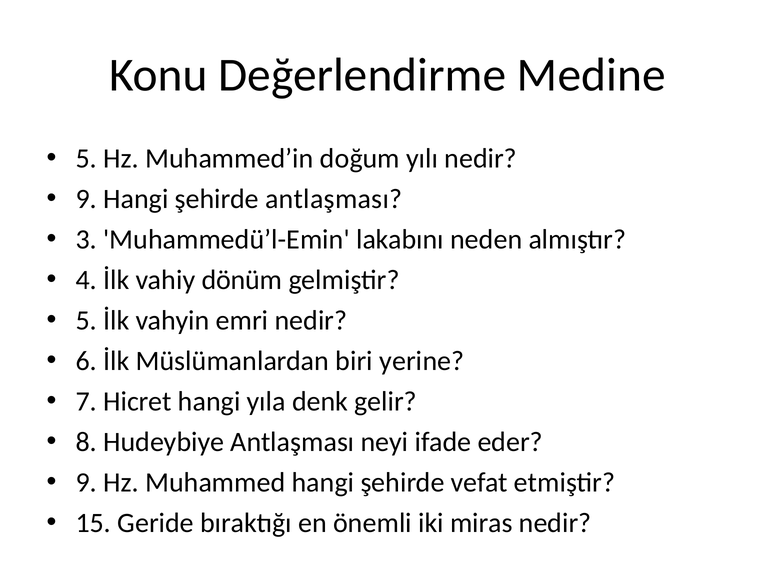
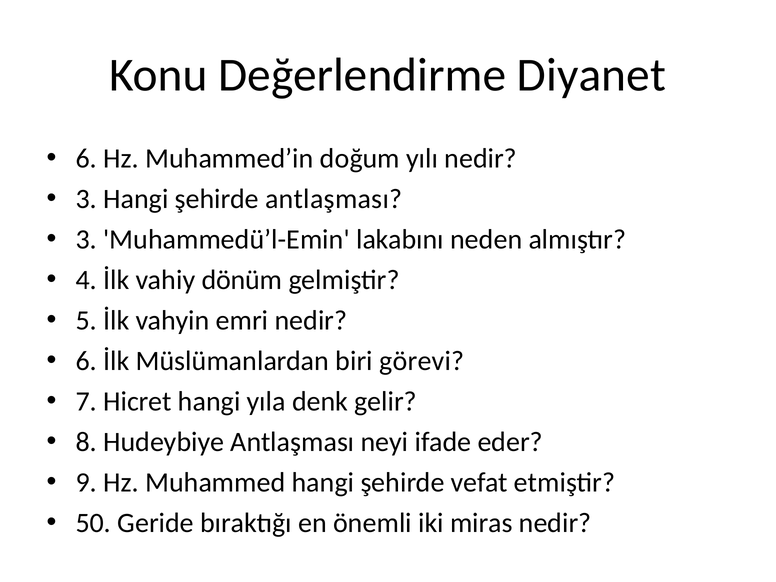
Medine: Medine -> Diyanet (591, 75)
5: 5 -> 6 (86, 158)
9: 9 -> 3 (86, 199)
yerine: yerine -> görevi (422, 361)
15: 15 -> 50 (93, 523)
